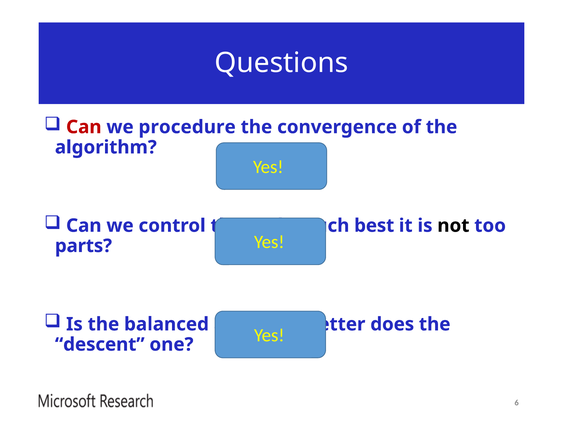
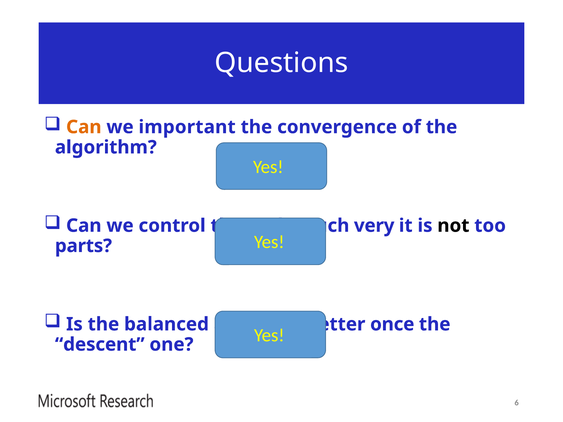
Can colour: red -> orange (84, 127)
procedure: procedure -> important (187, 127)
best: best -> very (374, 226)
does: does -> once (392, 324)
